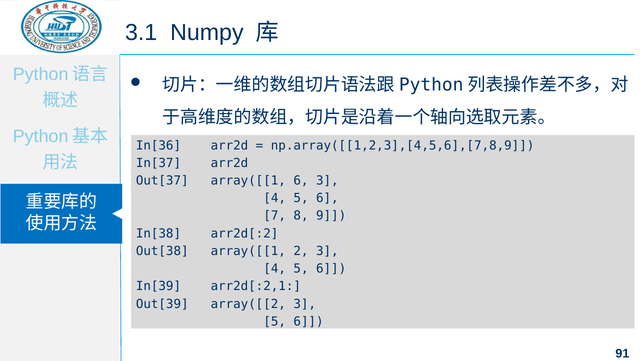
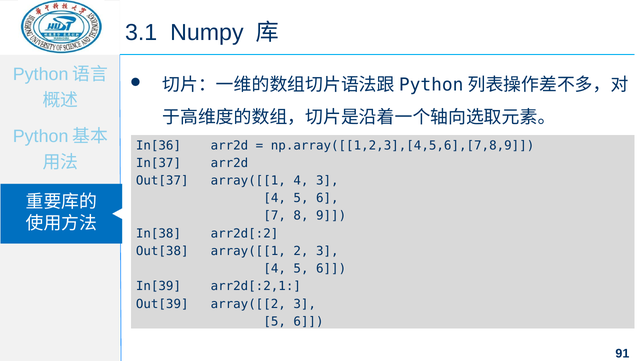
array([[1 6: 6 -> 4 (301, 181)
